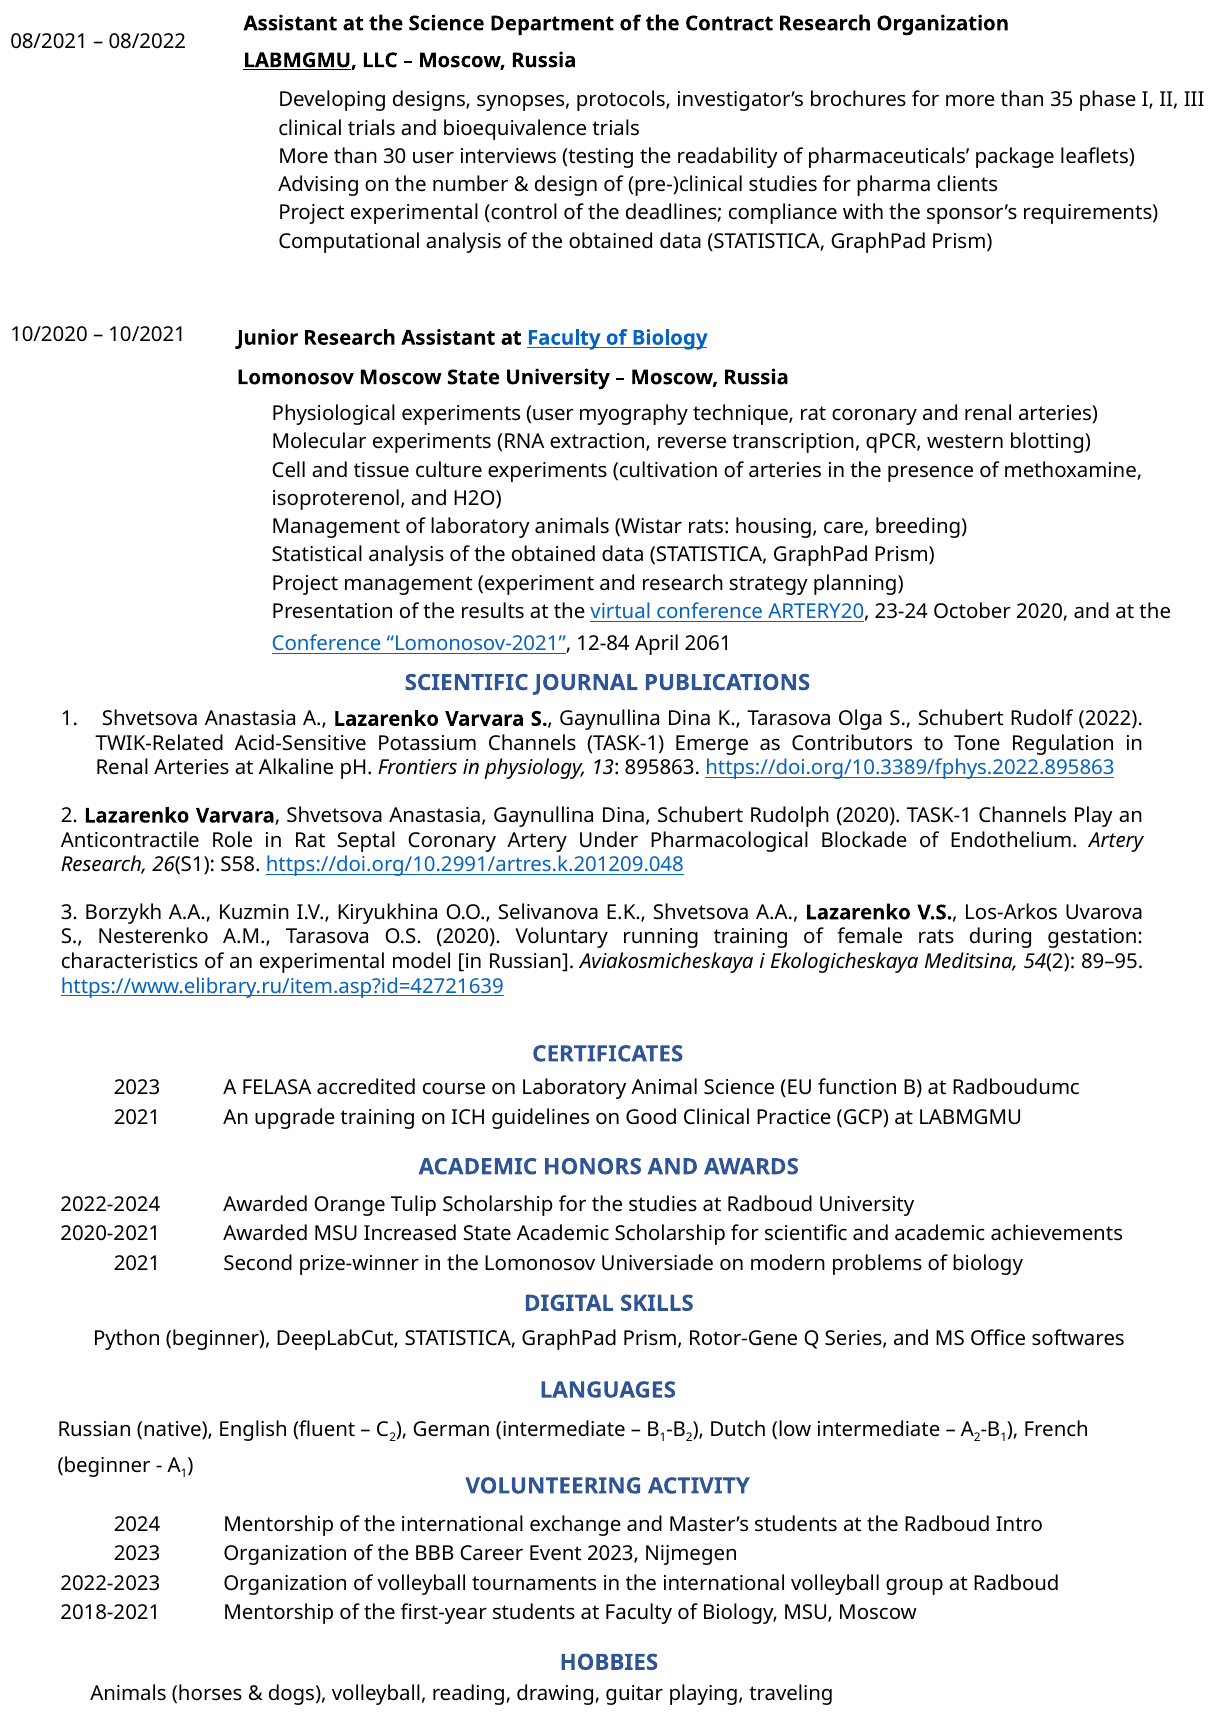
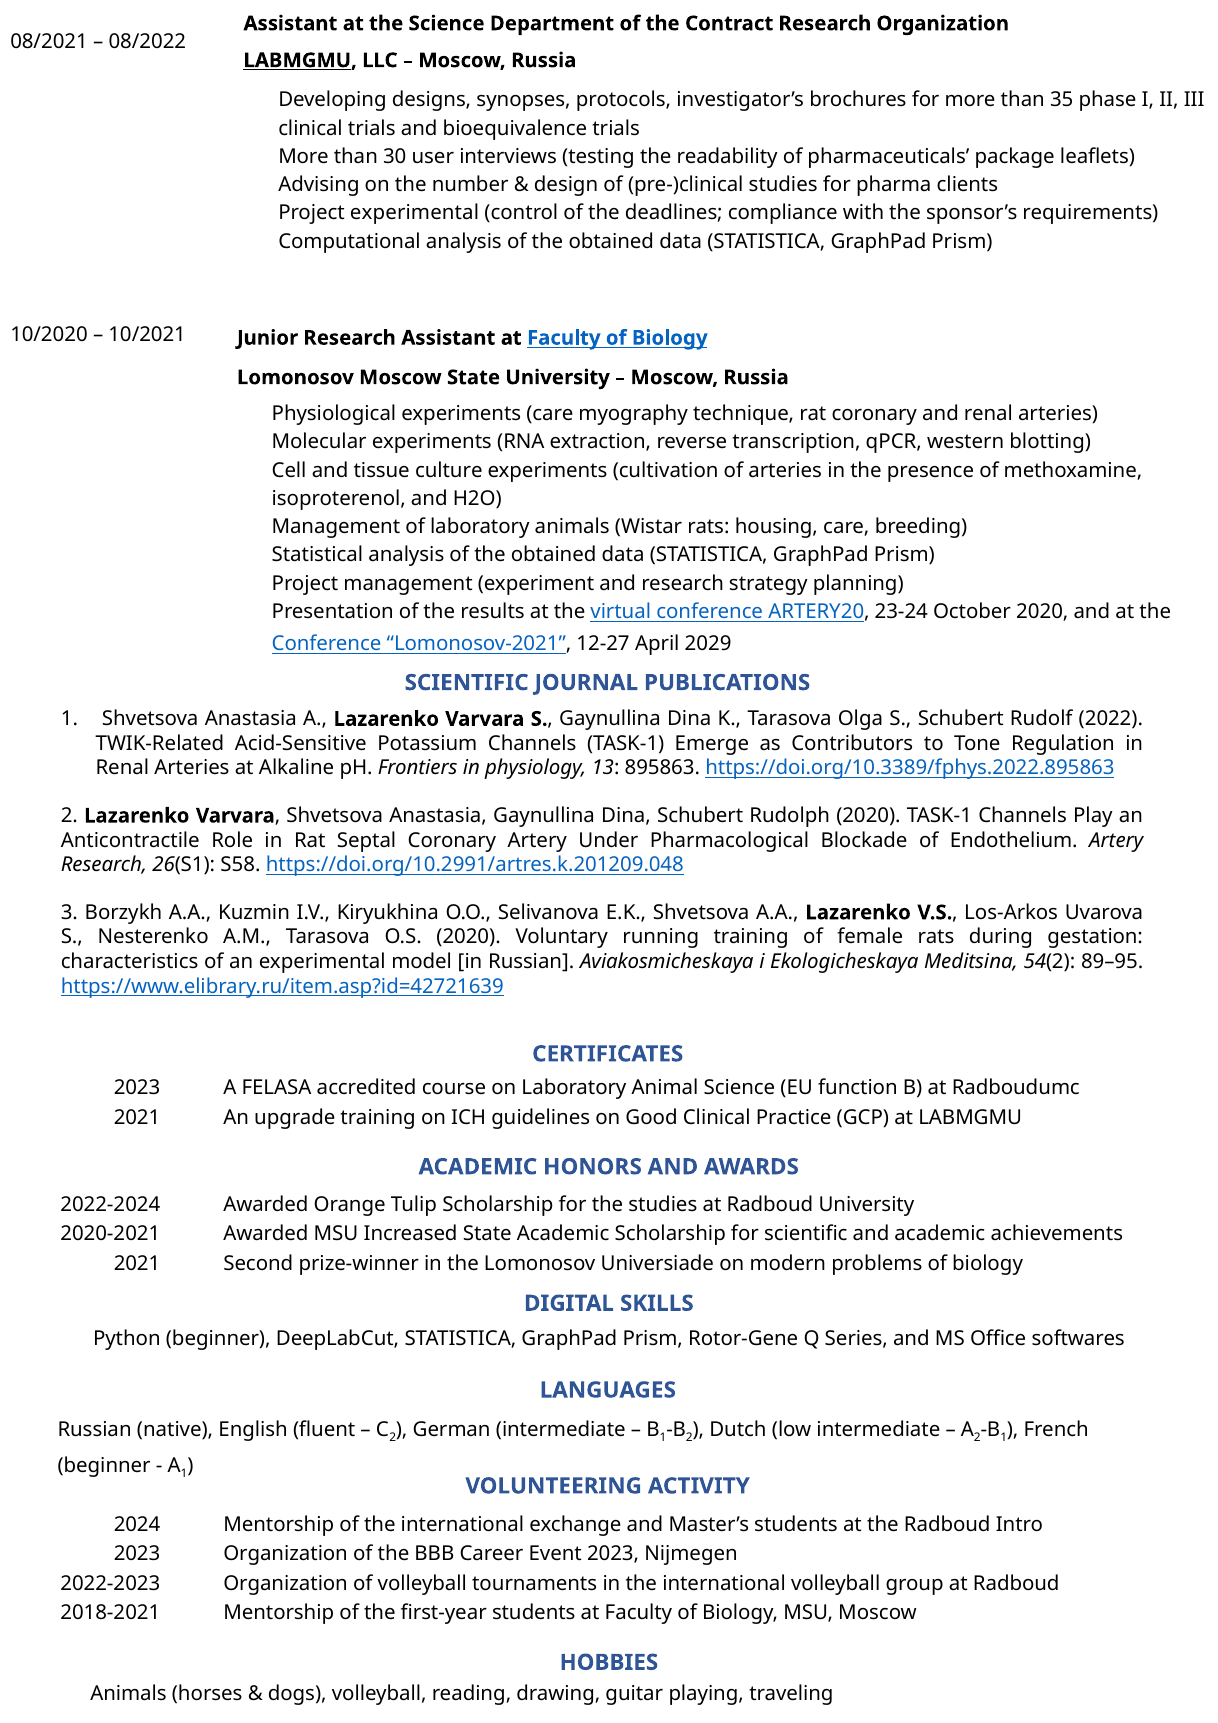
experiments user: user -> care (550, 414)
12-84: 12-84 -> 12-27 (603, 644)
2061: 2061 -> 2029 (708, 644)
